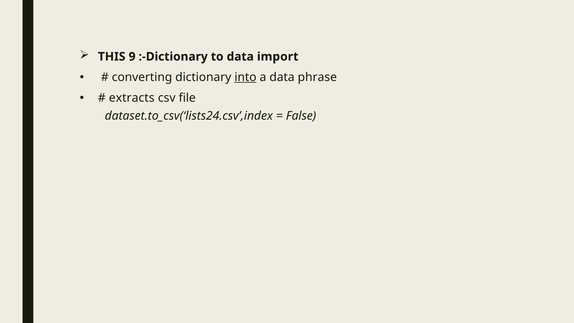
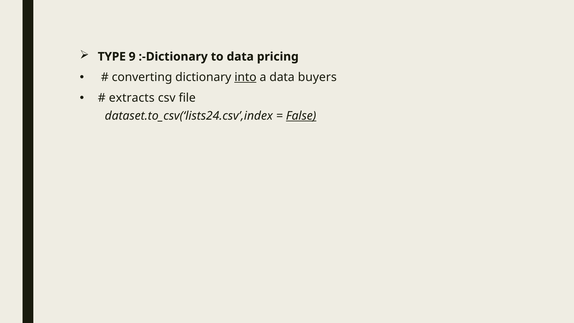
THIS: THIS -> TYPE (112, 57)
import: import -> pricing (278, 57)
phrase: phrase -> buyers (317, 77)
False underline: none -> present (301, 116)
